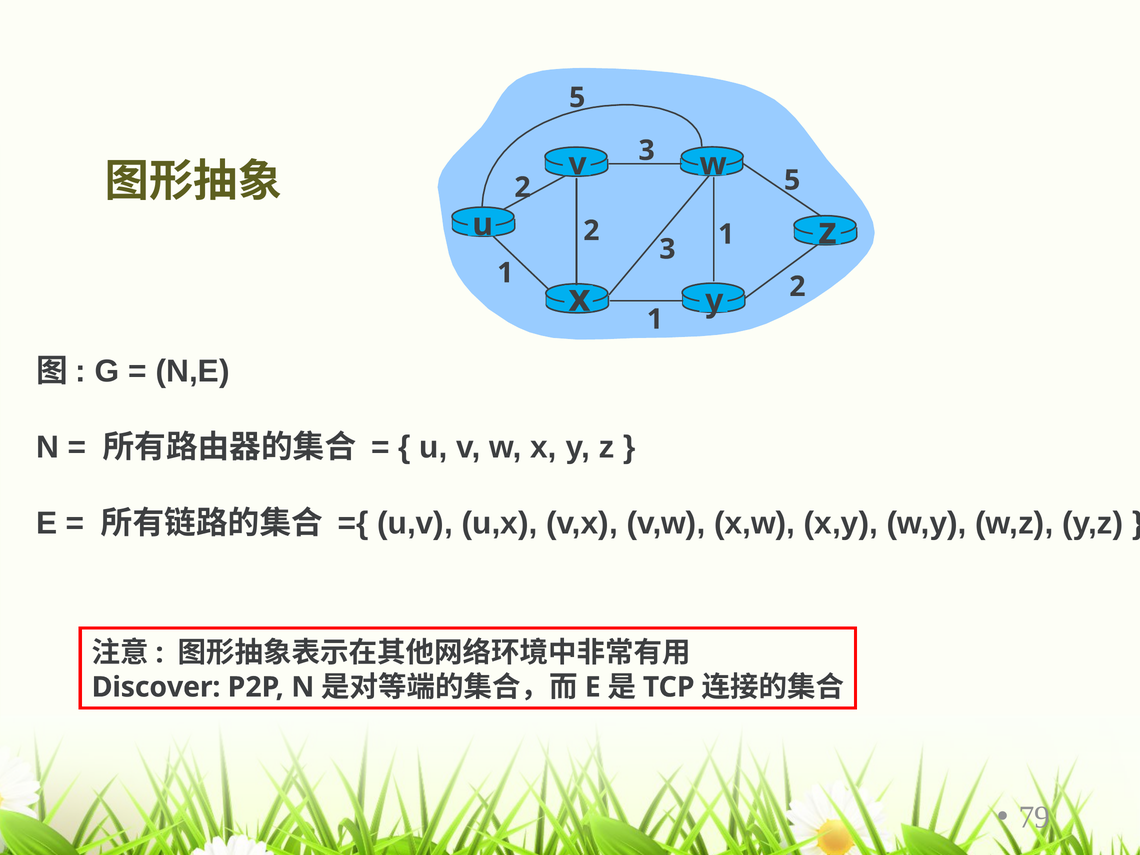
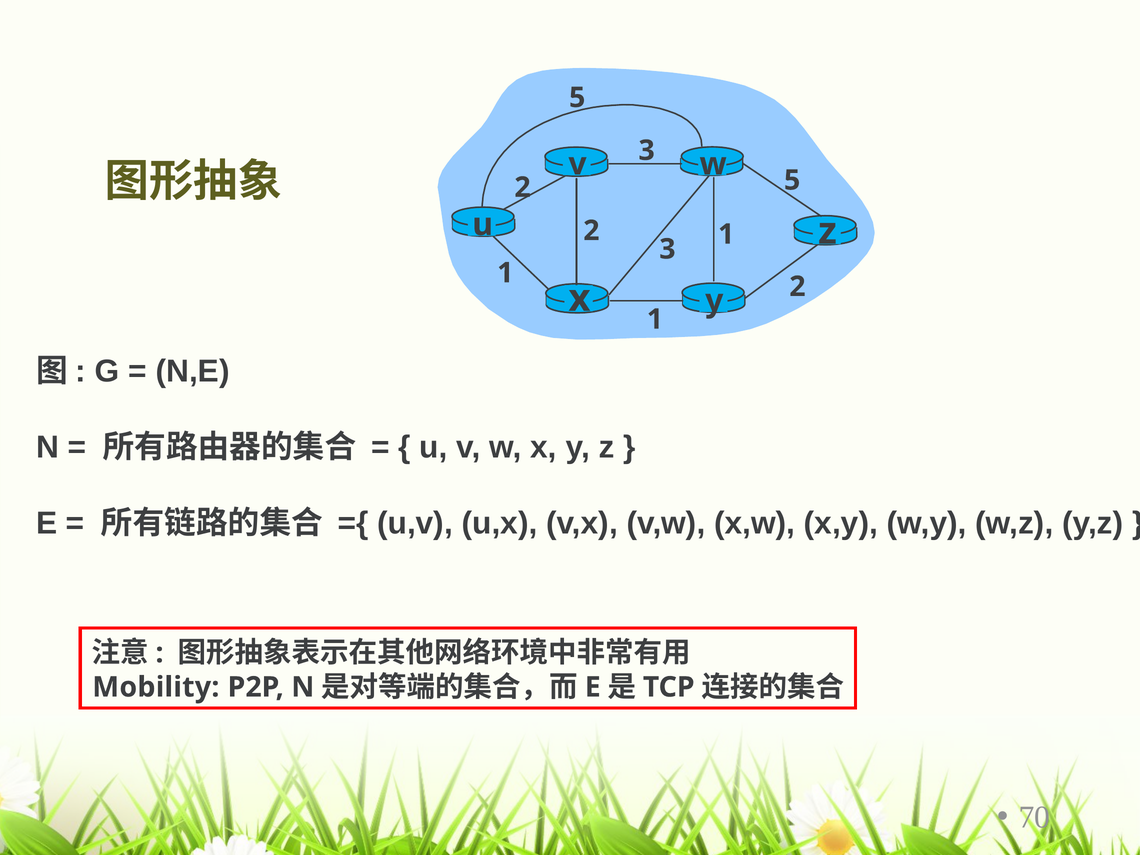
Discover: Discover -> Mobility (156, 687)
79: 79 -> 70 (1034, 817)
